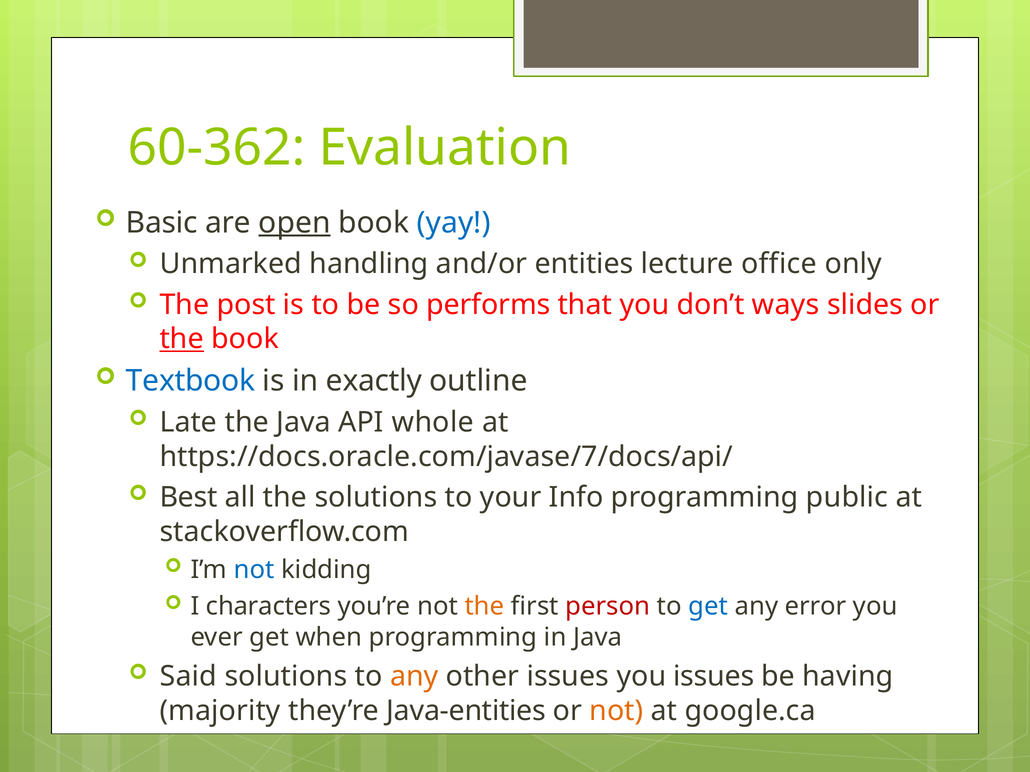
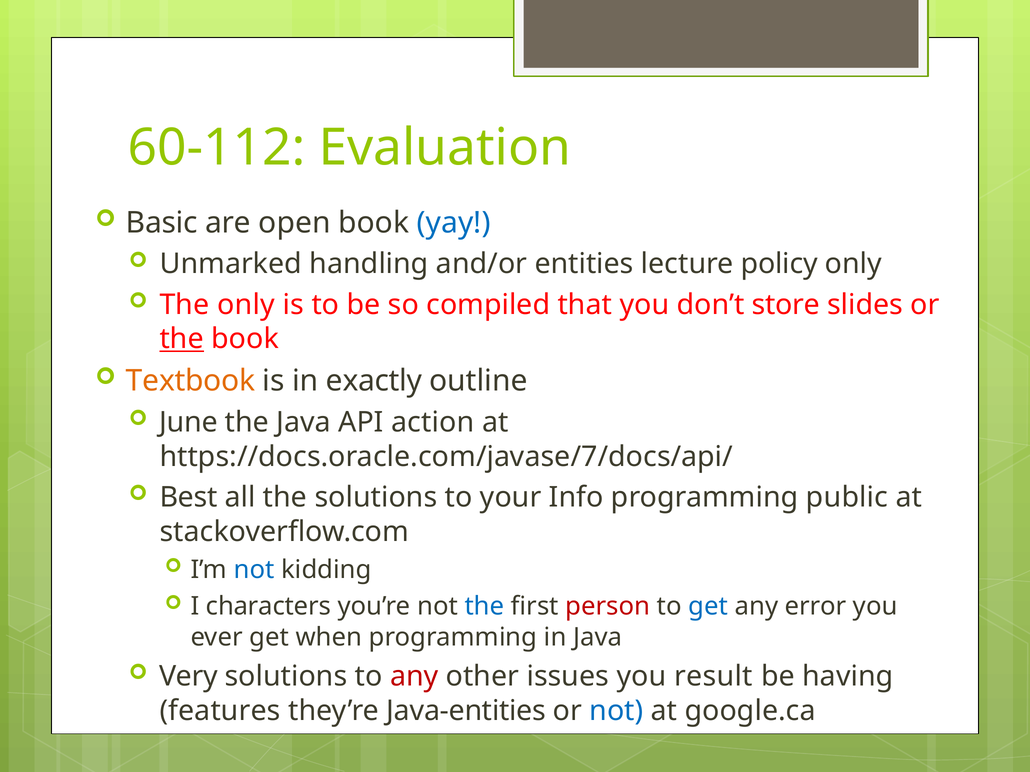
60-362: 60-362 -> 60-112 (217, 148)
open underline: present -> none (295, 223)
office: office -> policy (779, 264)
The post: post -> only (246, 305)
performs: performs -> compiled (488, 305)
ways: ways -> store (786, 305)
Textbook colour: blue -> orange (191, 381)
Late: Late -> June (189, 423)
whole: whole -> action (433, 423)
the colour: orange -> blue (484, 607)
Said: Said -> Very (189, 677)
any colour: orange -> red (414, 677)
you issues: issues -> result (714, 677)
majority: majority -> features (220, 711)
not colour: orange -> blue (616, 711)
